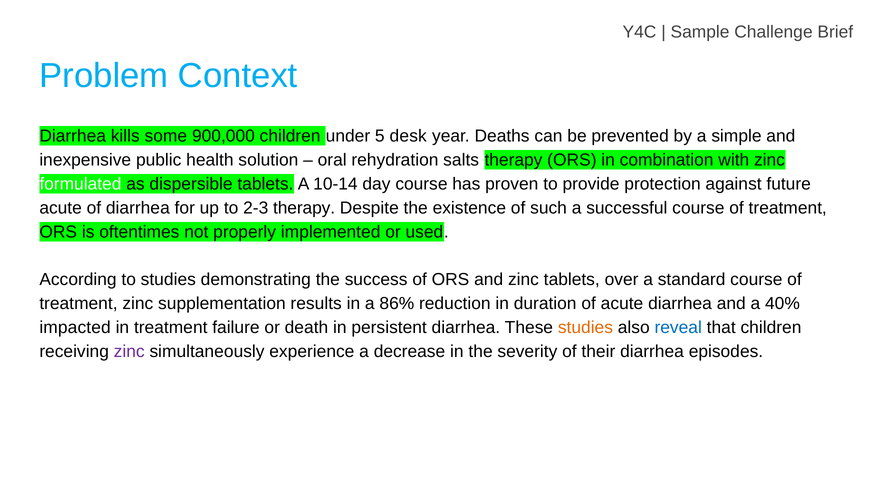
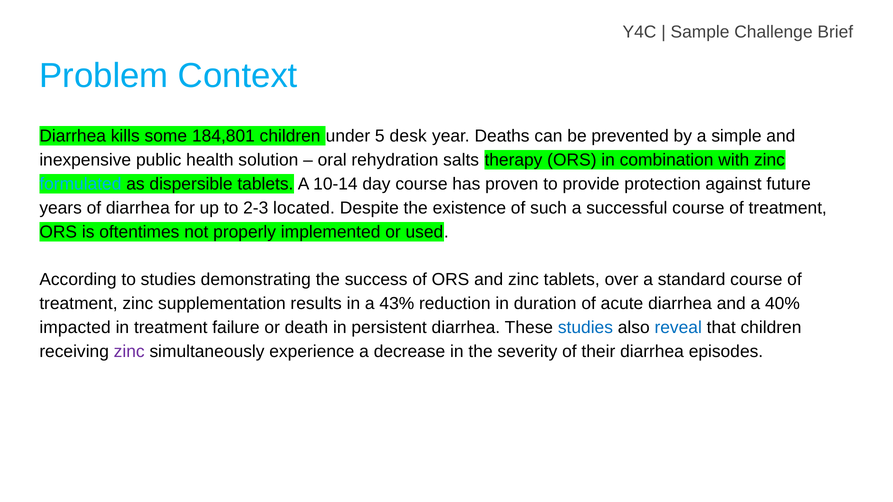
900,000: 900,000 -> 184,801 (223, 136)
formulated colour: white -> light blue (80, 184)
acute: acute -> years (61, 208)
2-3 therapy: therapy -> located (304, 208)
86%: 86% -> 43% (397, 304)
studies colour: orange -> blue (585, 328)
